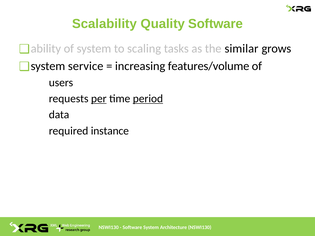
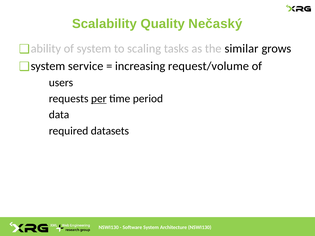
Quality Software: Software -> Nečaský (215, 24)
features/volume: features/volume -> request/volume (208, 66)
period underline: present -> none (148, 99)
instance: instance -> datasets (110, 131)
